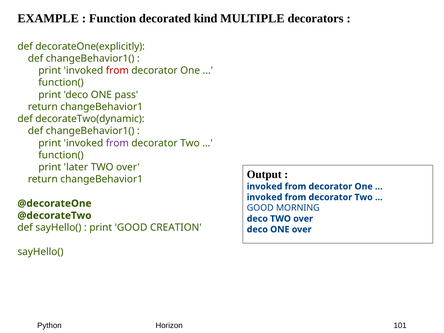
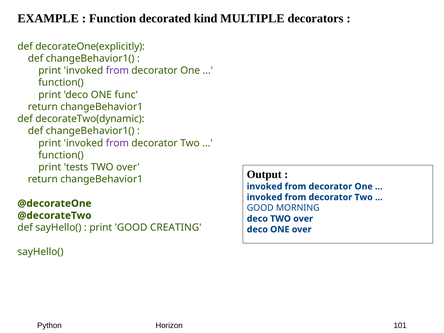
from colour: red -> purple (117, 71)
pass: pass -> func (126, 95)
later: later -> tests (76, 167)
CREATION: CREATION -> CREATING (176, 228)
